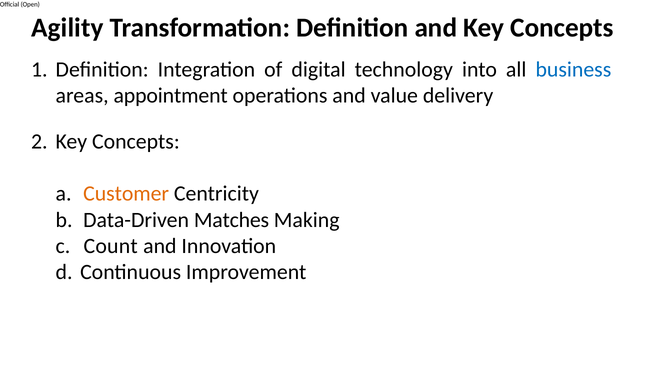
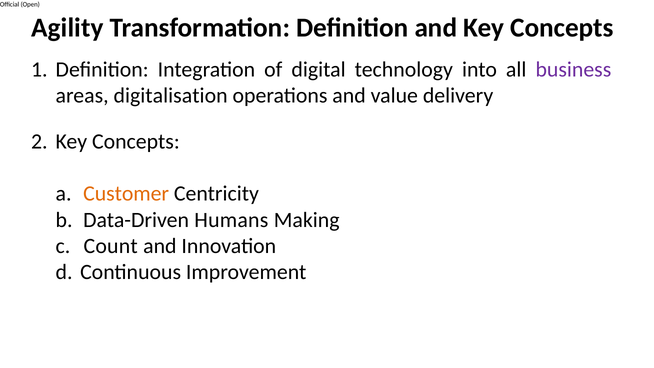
business colour: blue -> purple (573, 69)
appointment: appointment -> digitalisation (171, 96)
Matches: Matches -> Humans (231, 220)
